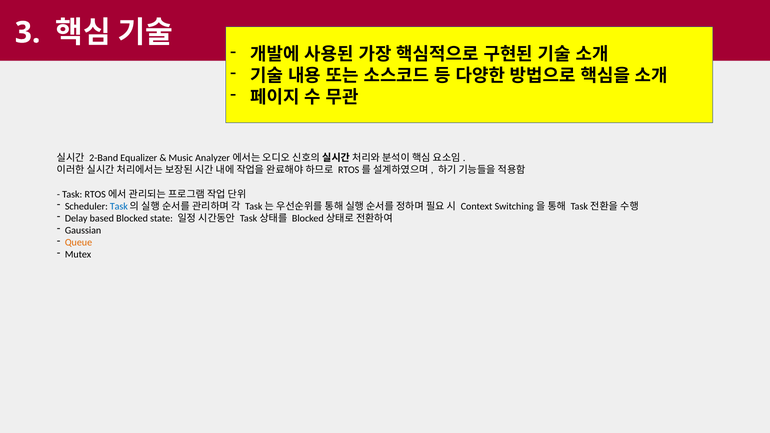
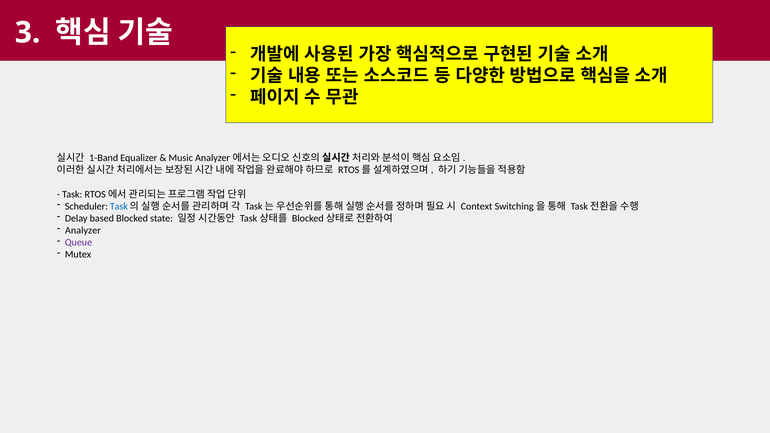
2-Band: 2-Band -> 1-Band (104, 158)
Gaussian: Gaussian -> Analyzer (83, 230)
Queue colour: orange -> purple (78, 242)
